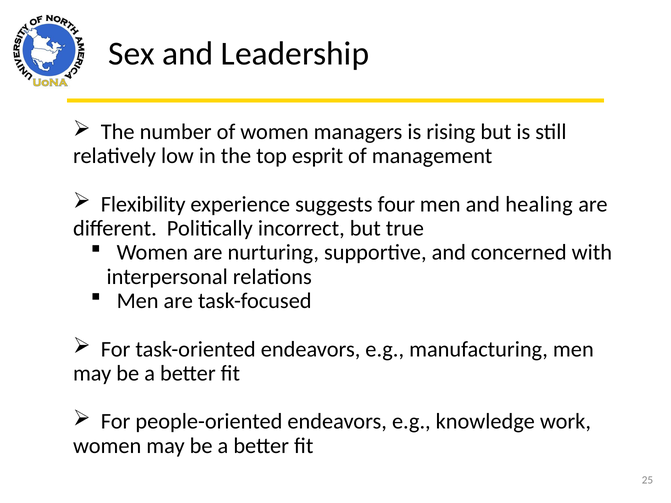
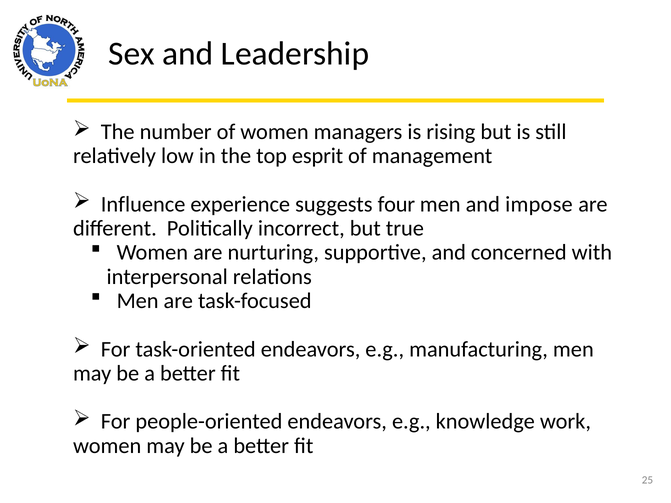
Flexibility: Flexibility -> Influence (143, 204)
healing: healing -> impose (539, 204)
